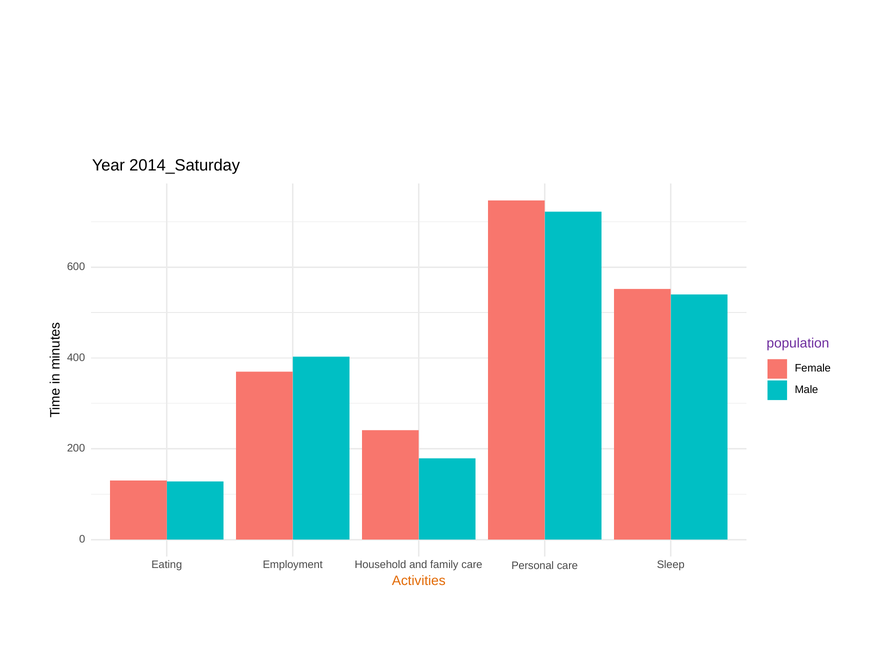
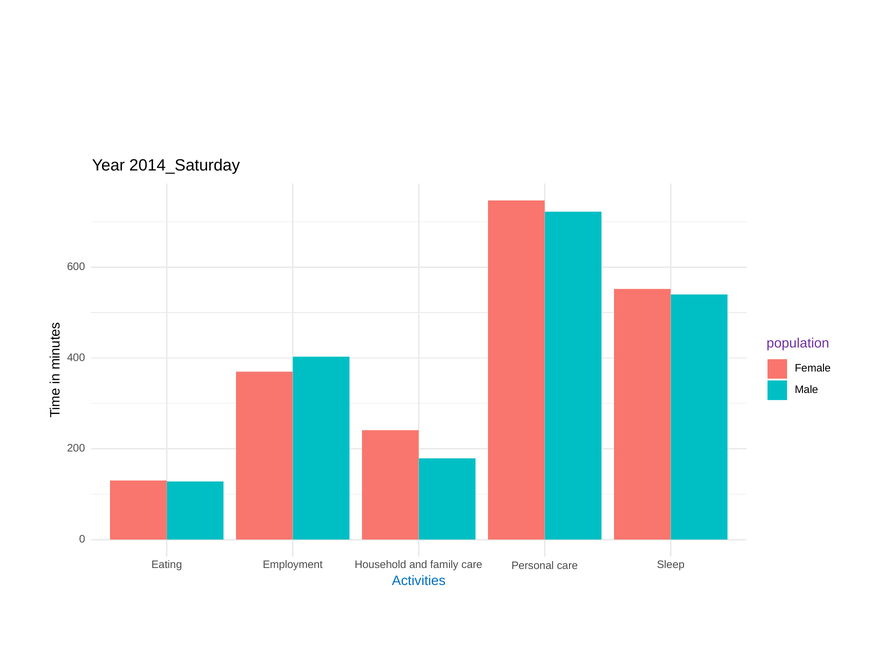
Activities colour: orange -> blue (419, 580)
